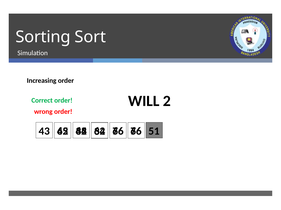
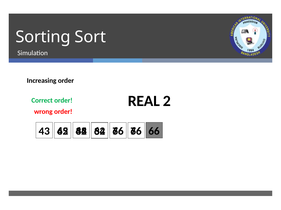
WILL: WILL -> REAL (144, 101)
51: 51 -> 66 (154, 131)
